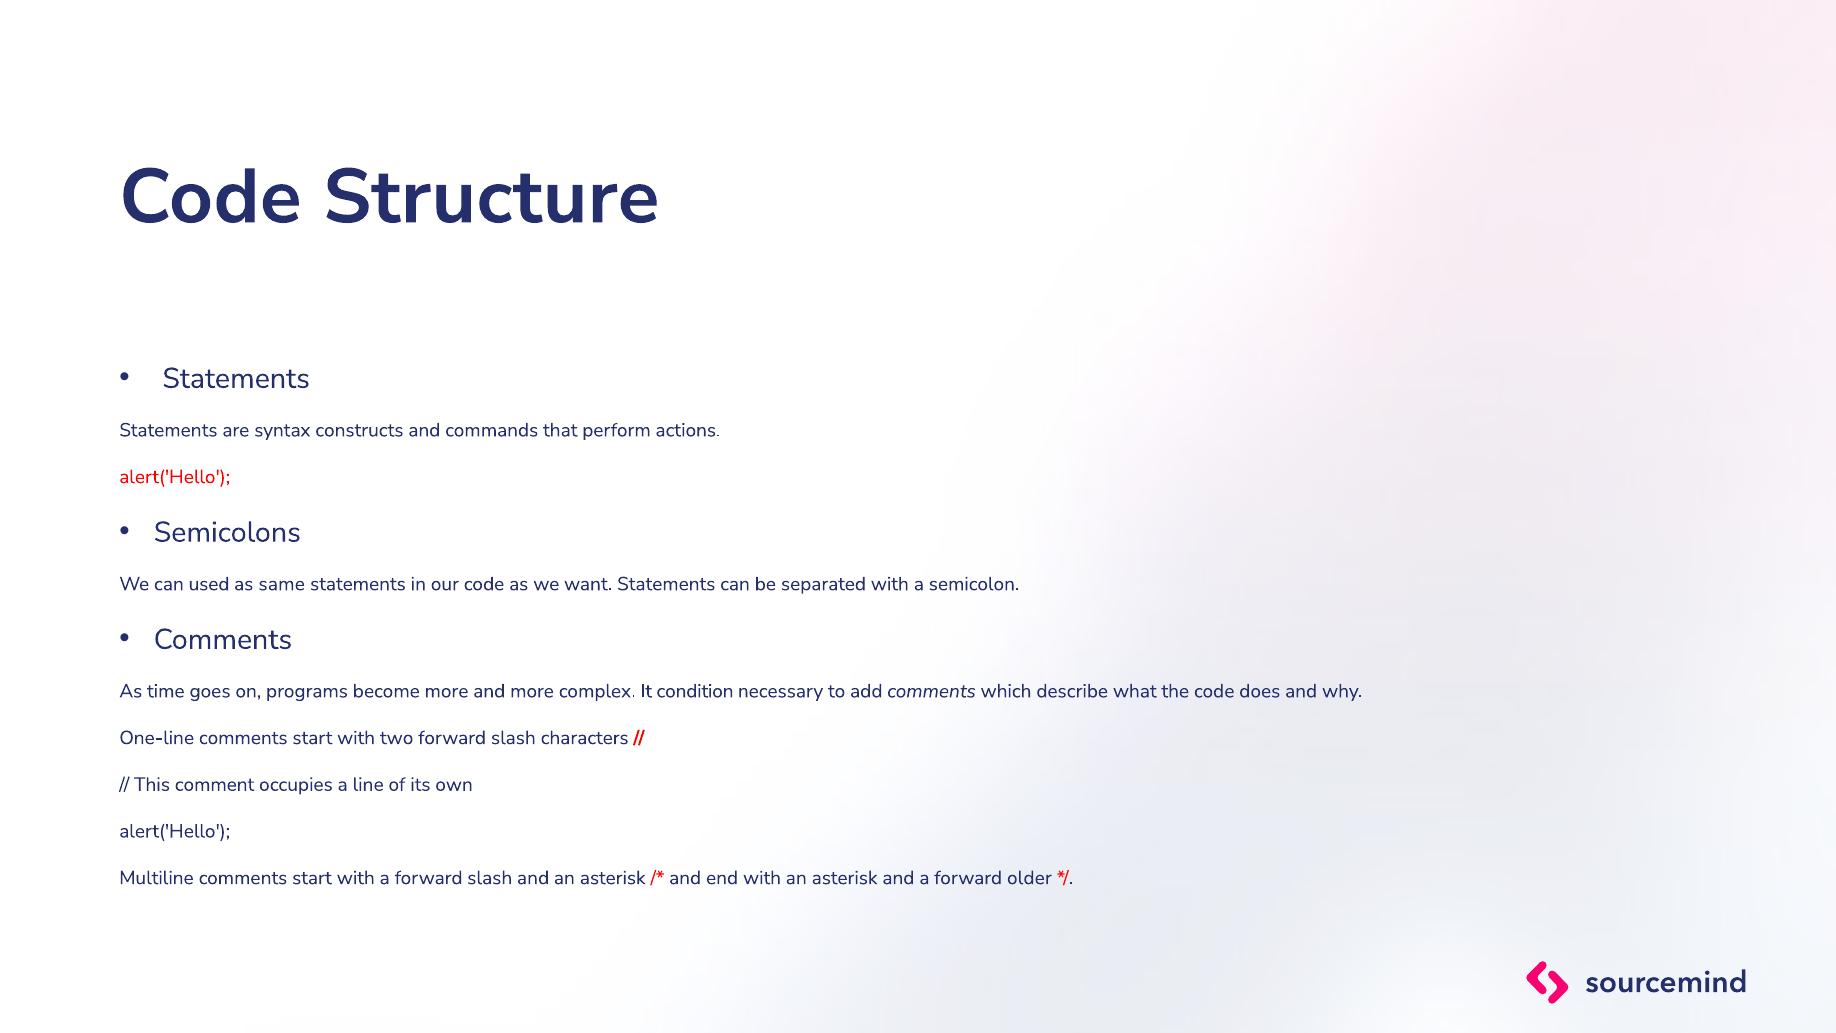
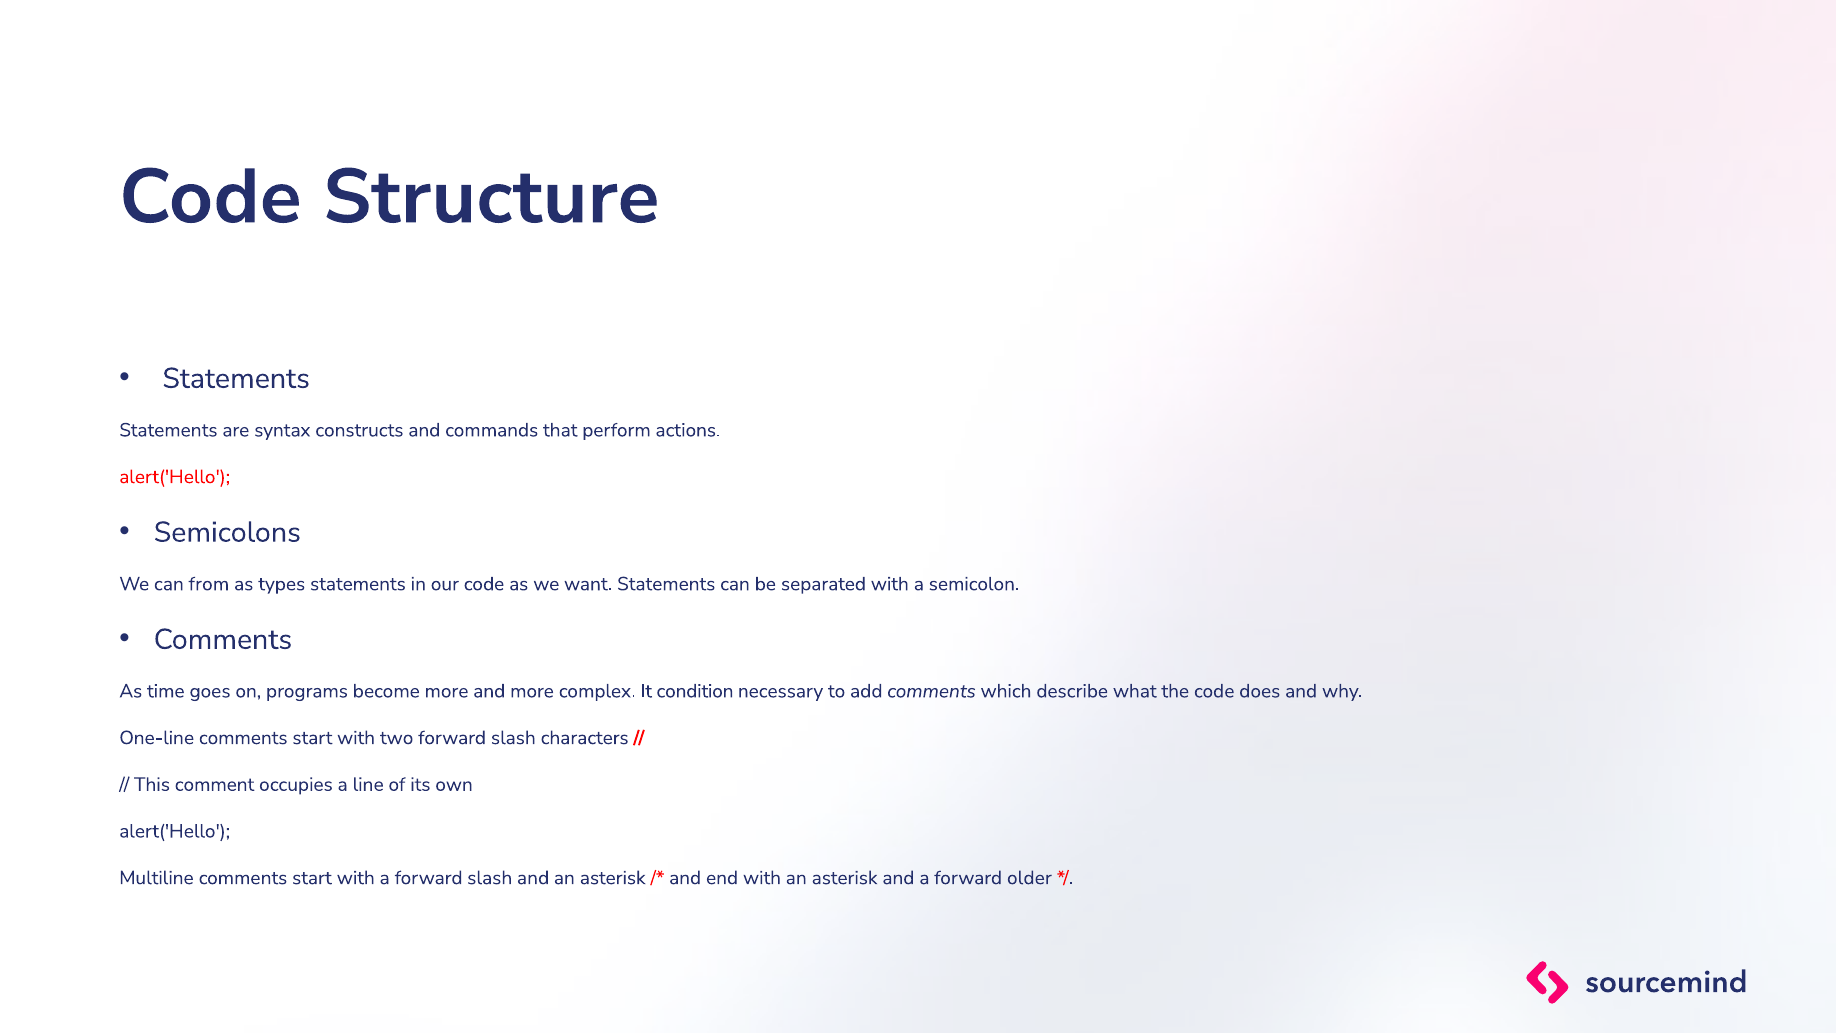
used: used -> from (209, 584)
same: same -> types (282, 584)
